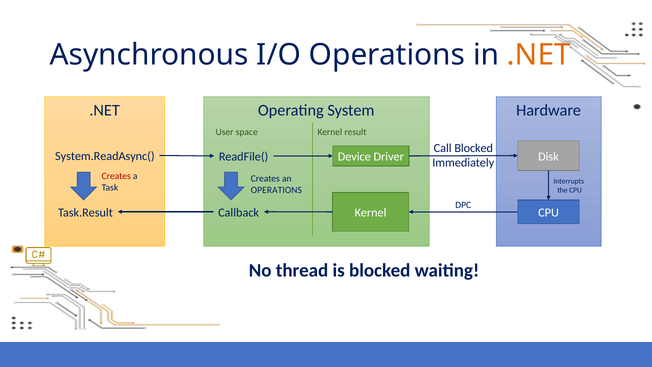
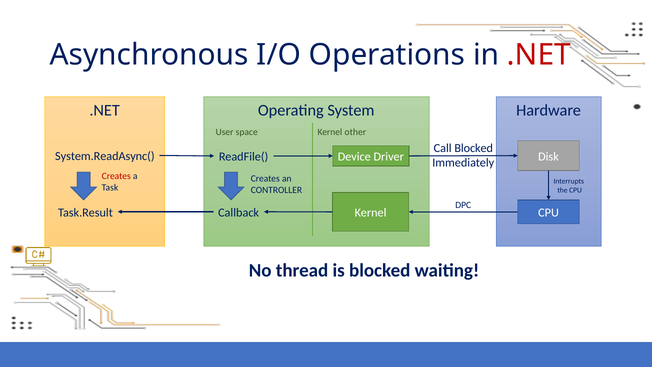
.NET colour: orange -> red (539, 55)
result: result -> other (355, 132)
OPERATIONS: OPERATIONS -> CONTROLLER (276, 190)
